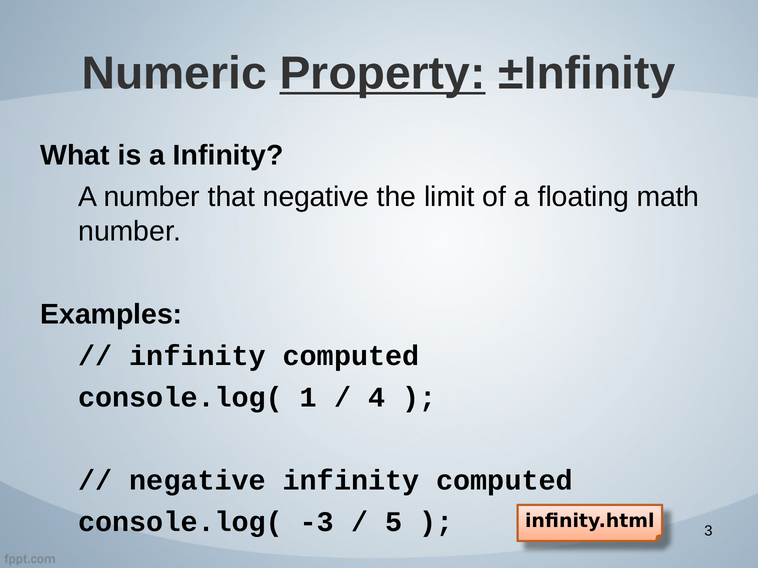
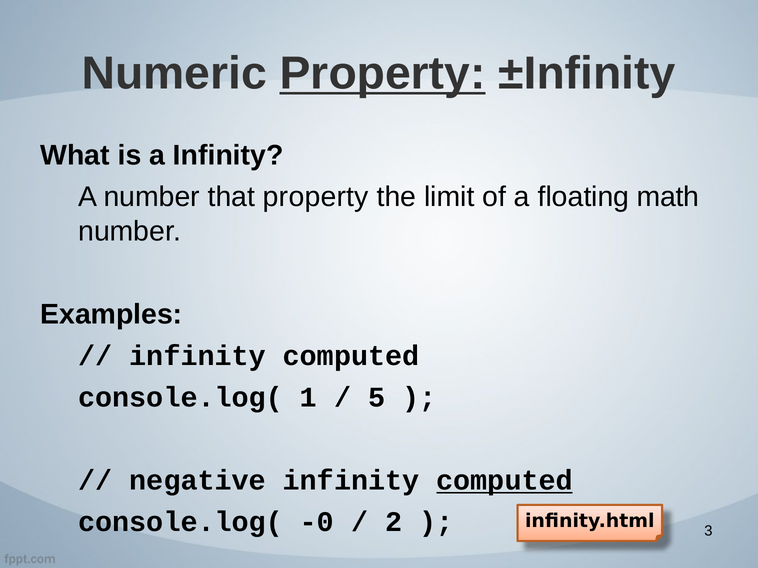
that negative: negative -> property (316, 197)
4: 4 -> 5 (377, 398)
computed underline: none -> present (505, 481)
-3: -3 -> -0 (317, 522)
5: 5 -> 2 (394, 522)
